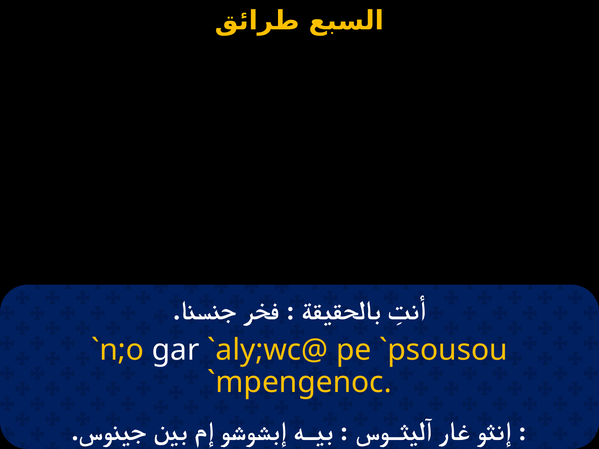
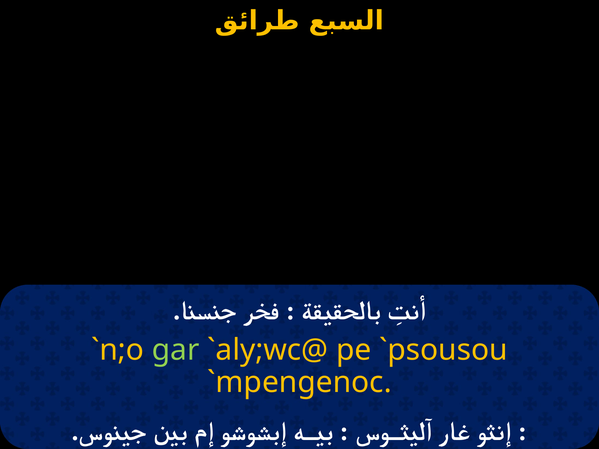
gar colour: white -> light green (176, 350)
